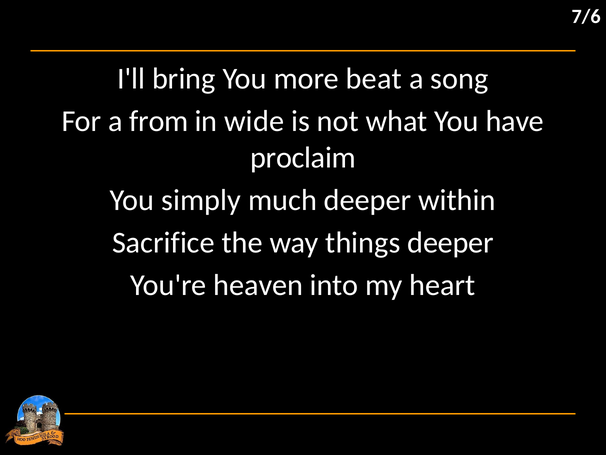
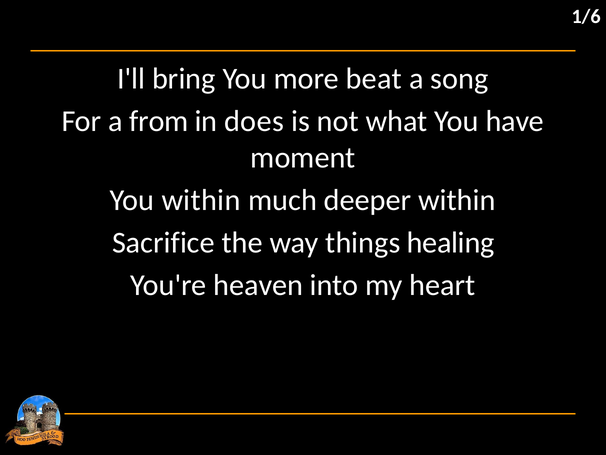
7/6: 7/6 -> 1/6 (586, 16)
wide: wide -> does (254, 121)
proclaim: proclaim -> moment (303, 158)
You simply: simply -> within (201, 200)
things deeper: deeper -> healing (451, 242)
